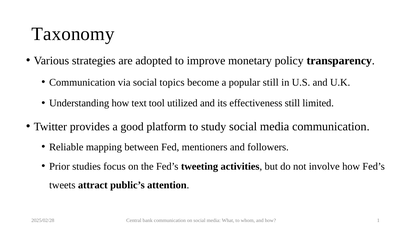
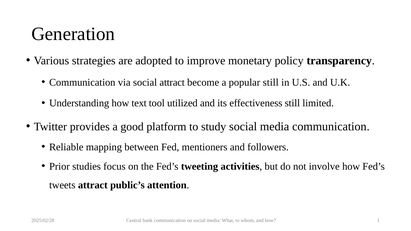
Taxonomy: Taxonomy -> Generation (73, 34)
social topics: topics -> attract (172, 82)
